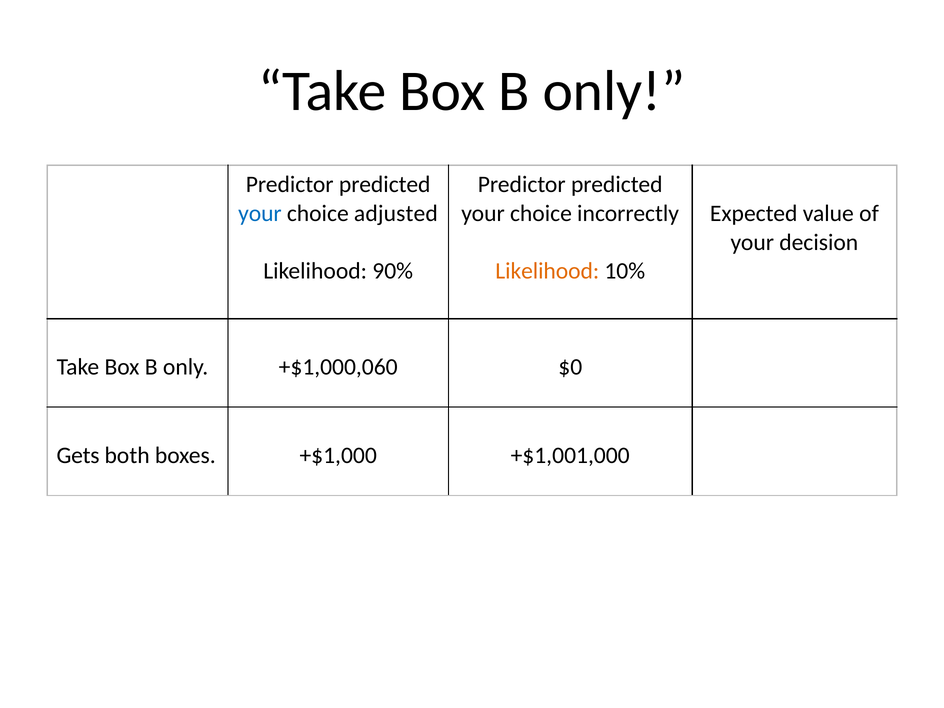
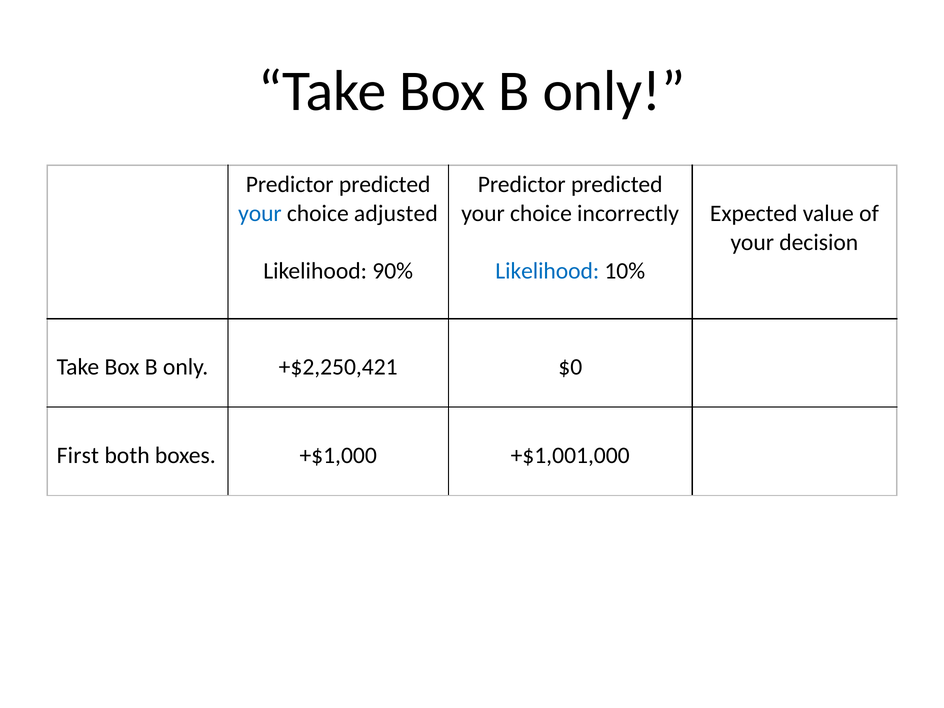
Likelihood colour: orange -> blue (547, 271)
+$1,000,060: +$1,000,060 -> +$2,250,421 (338, 367)
Gets: Gets -> First (78, 455)
